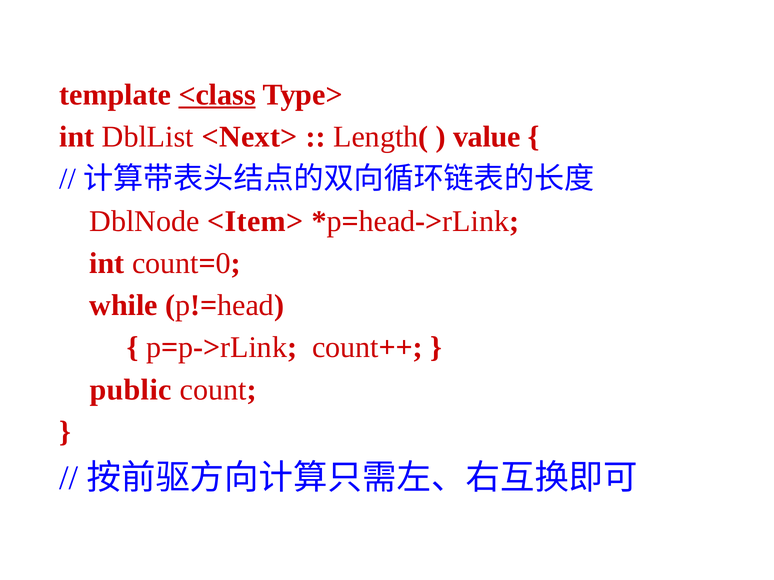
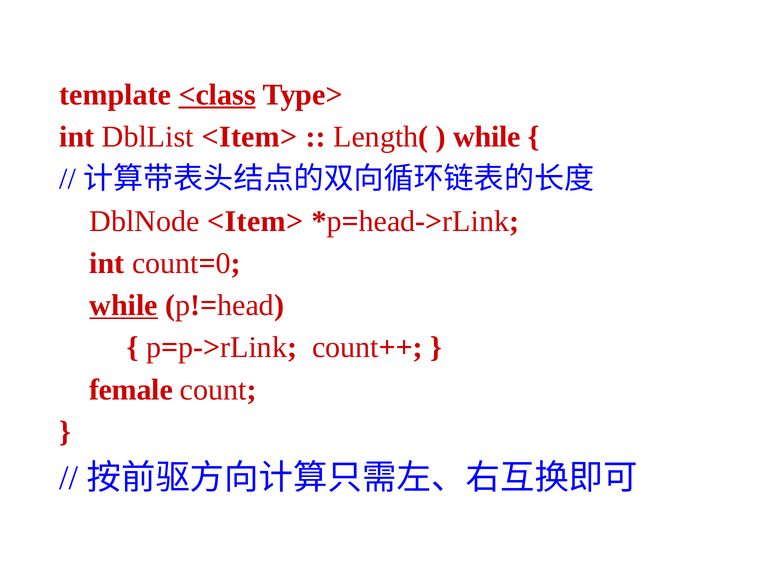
DblList <Next>: <Next> -> <Item> (250, 137)
value: value -> while (487, 137)
while underline: none -> present (124, 306)
public: public -> female (131, 390)
